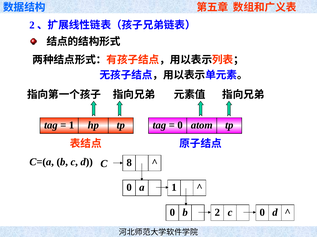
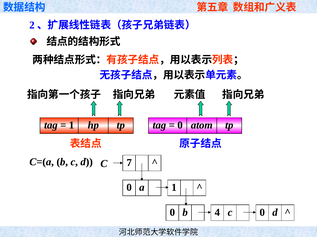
8: 8 -> 7 (129, 163)
2: 2 -> 4 (217, 213)
